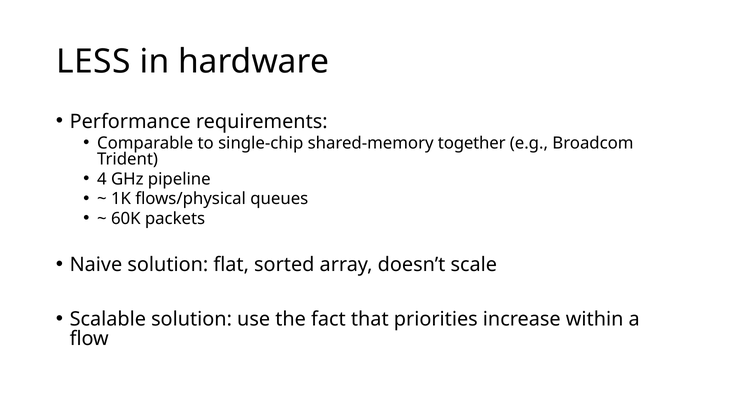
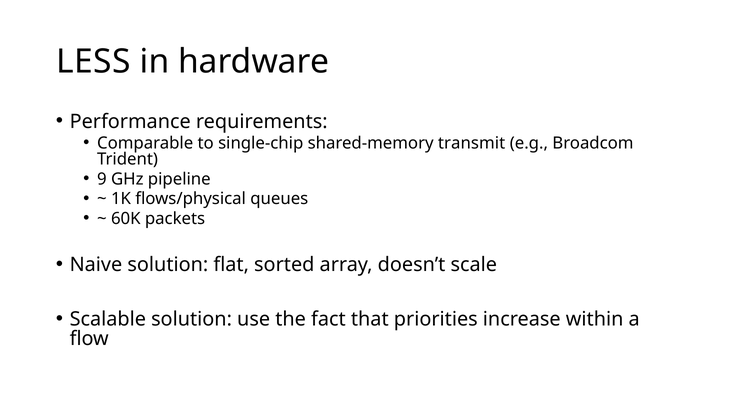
together: together -> transmit (472, 143)
4: 4 -> 9 (102, 179)
